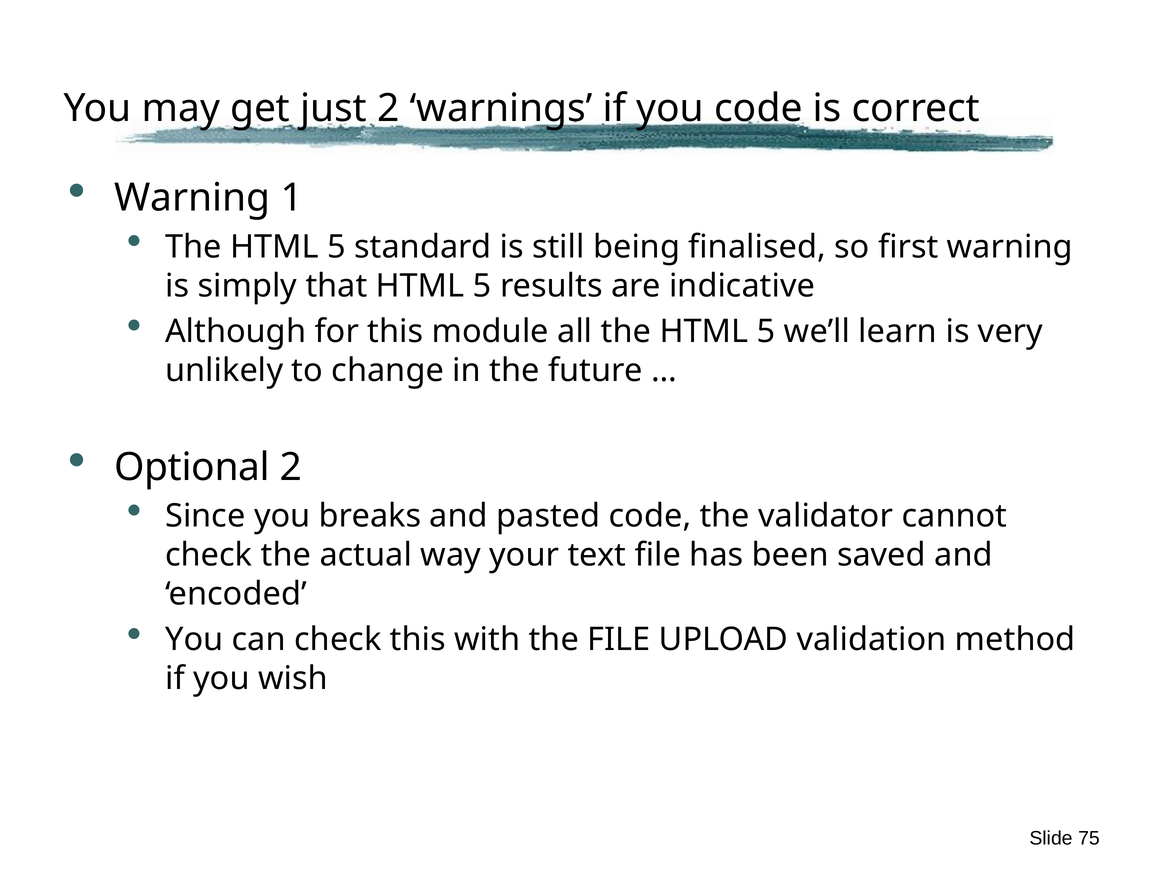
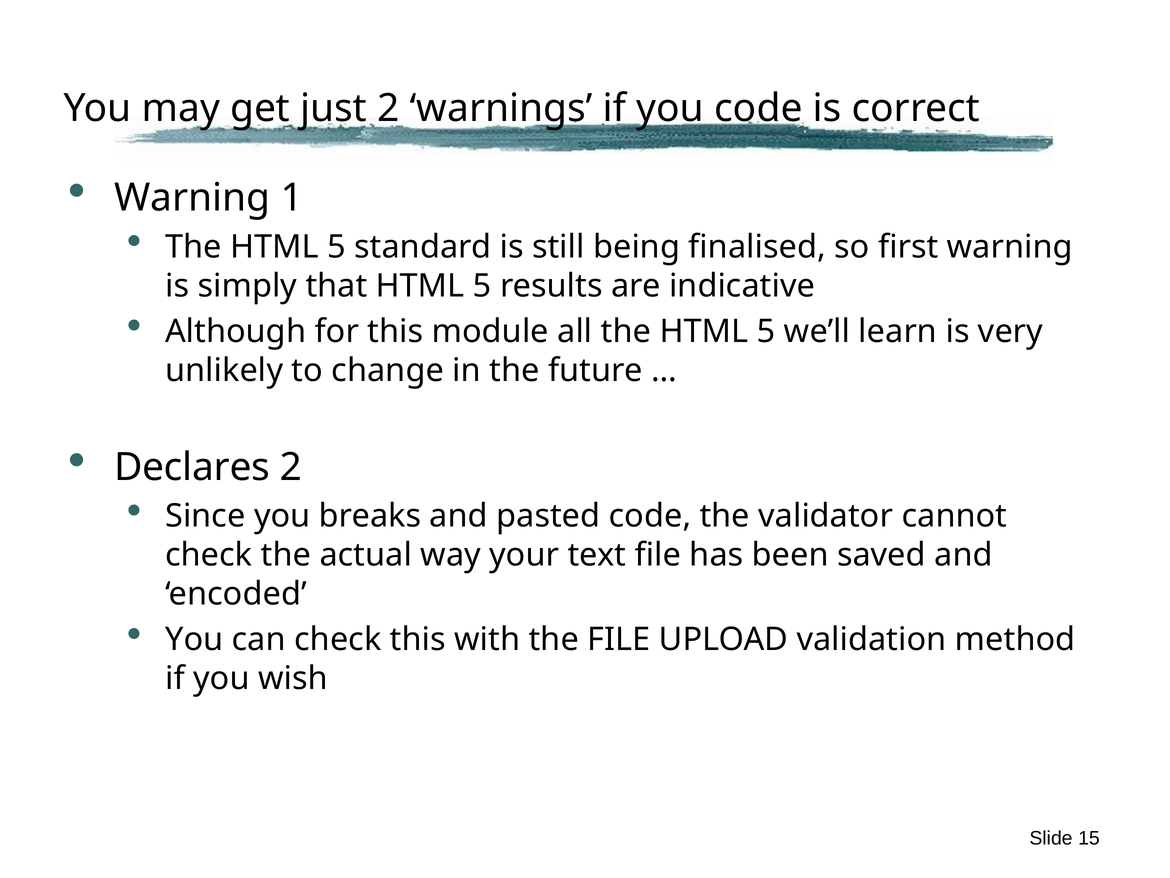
Optional: Optional -> Declares (192, 467)
75: 75 -> 15 (1089, 838)
